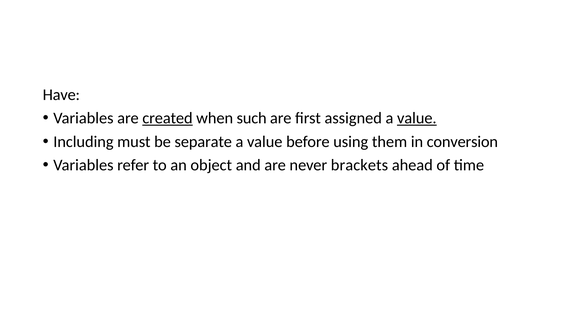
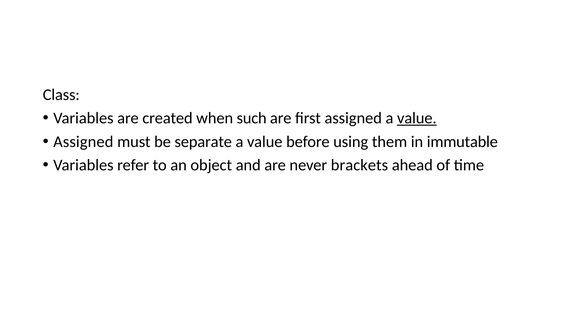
Have: Have -> Class (61, 95)
created underline: present -> none (167, 118)
Including: Including -> Assigned (83, 142)
conversion: conversion -> immutable (462, 142)
